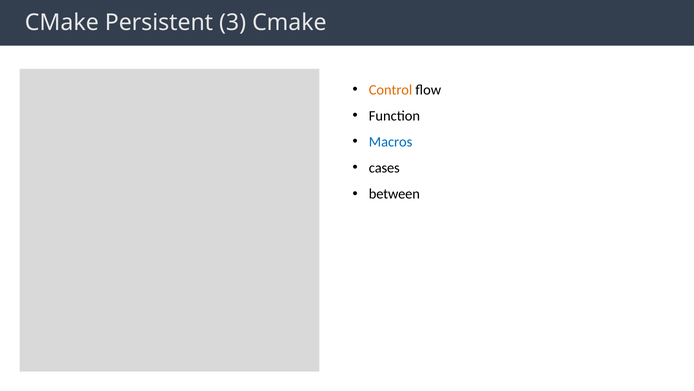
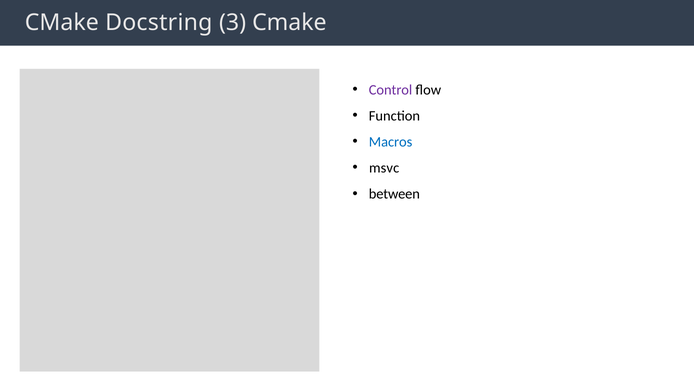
Persistent: Persistent -> Docstring (159, 23)
Control colour: orange -> purple (391, 90)
cases: cases -> msvc (384, 168)
